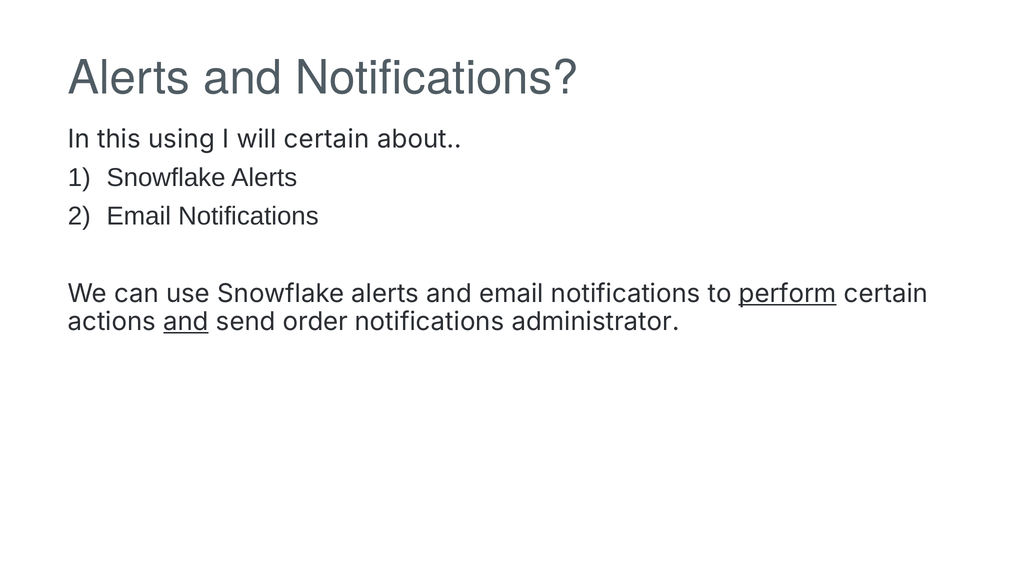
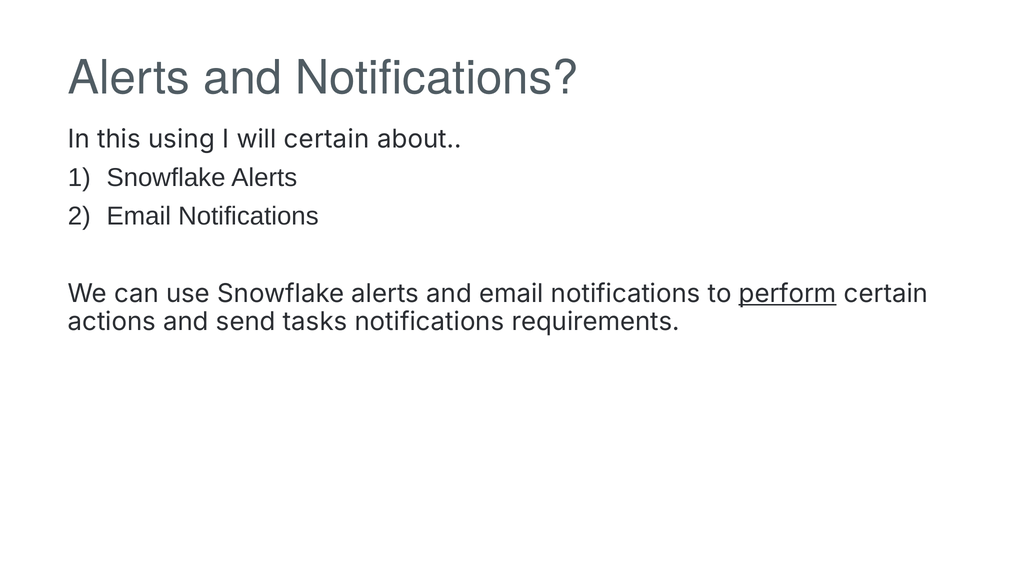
and underline: present -> none (186, 321)
order: order -> tasks (315, 321)
administrator: administrator -> requirements (596, 321)
